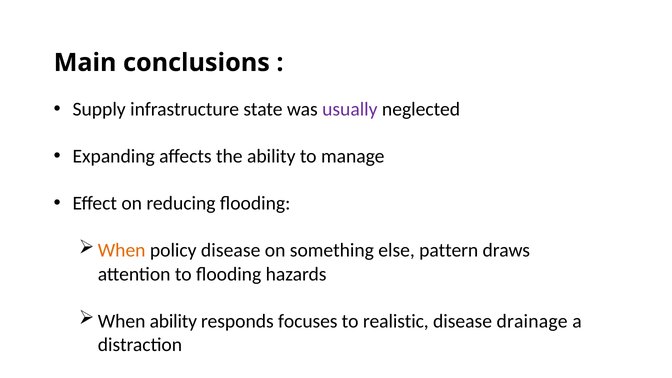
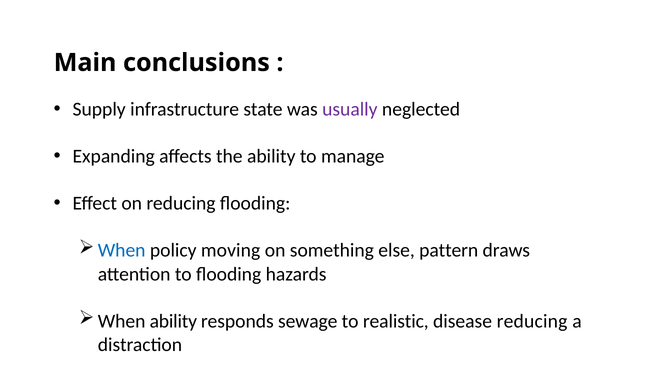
When colour: orange -> blue (122, 251)
policy disease: disease -> moving (231, 251)
focuses: focuses -> sewage (308, 321)
disease drainage: drainage -> reducing (532, 321)
